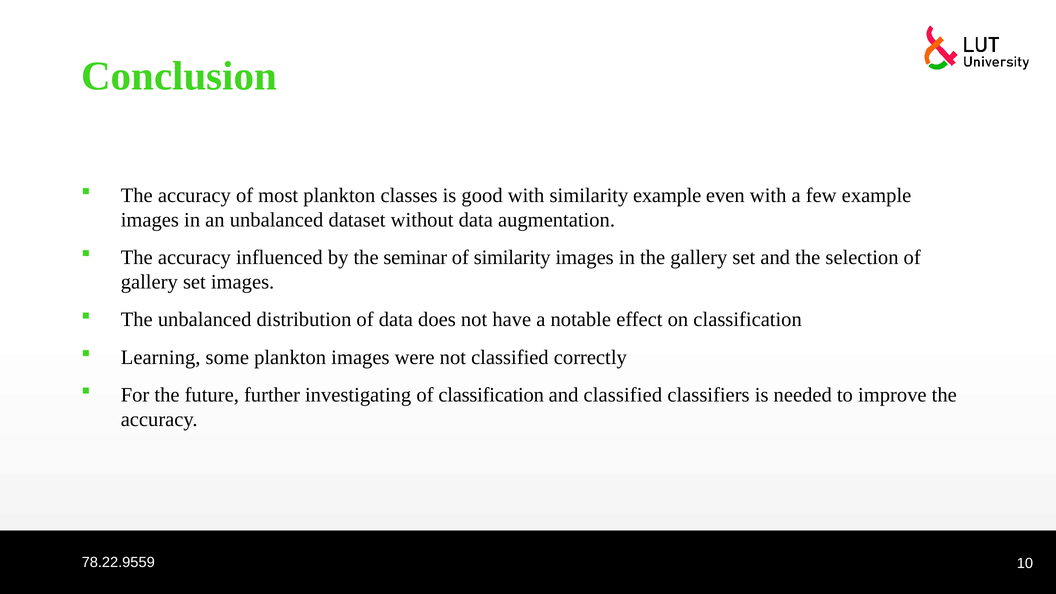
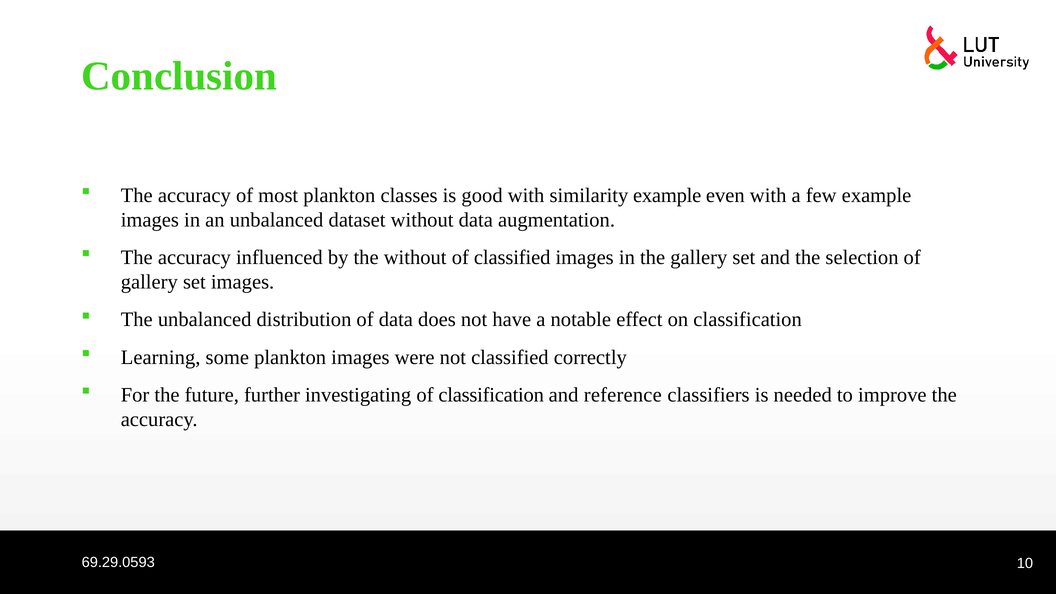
the seminar: seminar -> without (415, 257)
of similarity: similarity -> classified (512, 257)
and classified: classified -> reference (623, 395)
78.22.9559: 78.22.9559 -> 69.29.0593 (118, 563)
